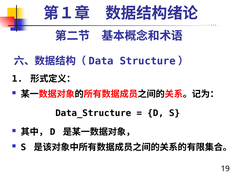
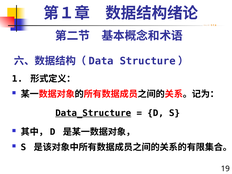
Data_Structure underline: none -> present (93, 113)
